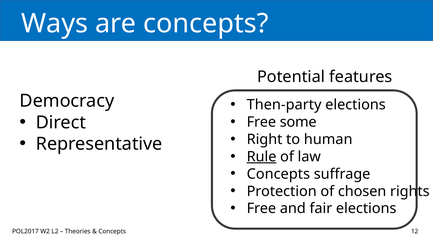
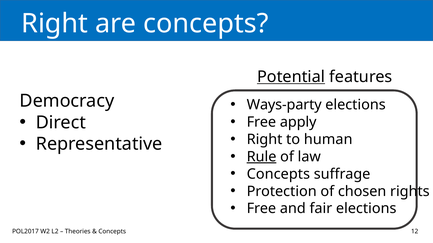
Ways: Ways -> Right (55, 24)
Potential underline: none -> present (291, 77)
Then-party: Then-party -> Ways-party (284, 105)
some: some -> apply (298, 122)
